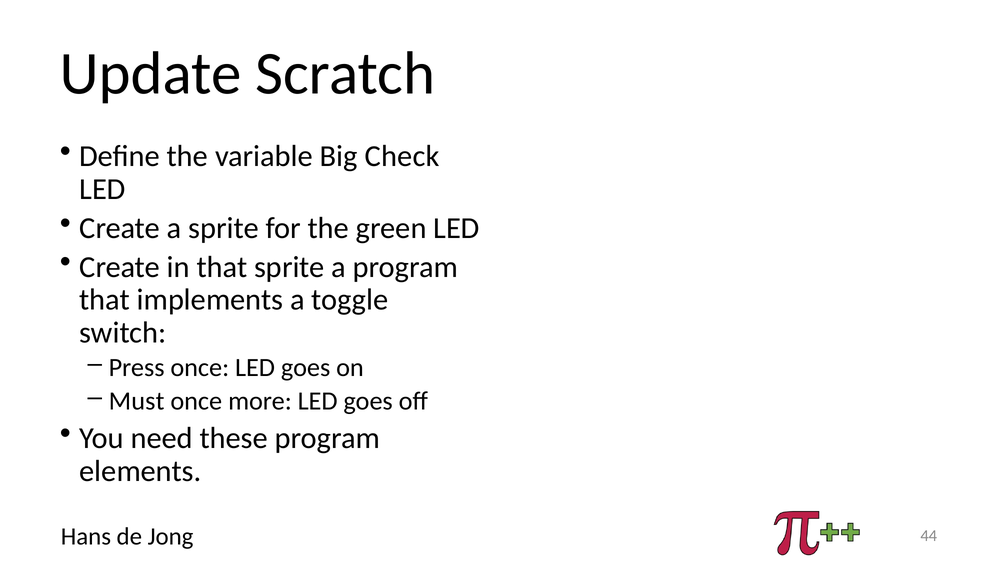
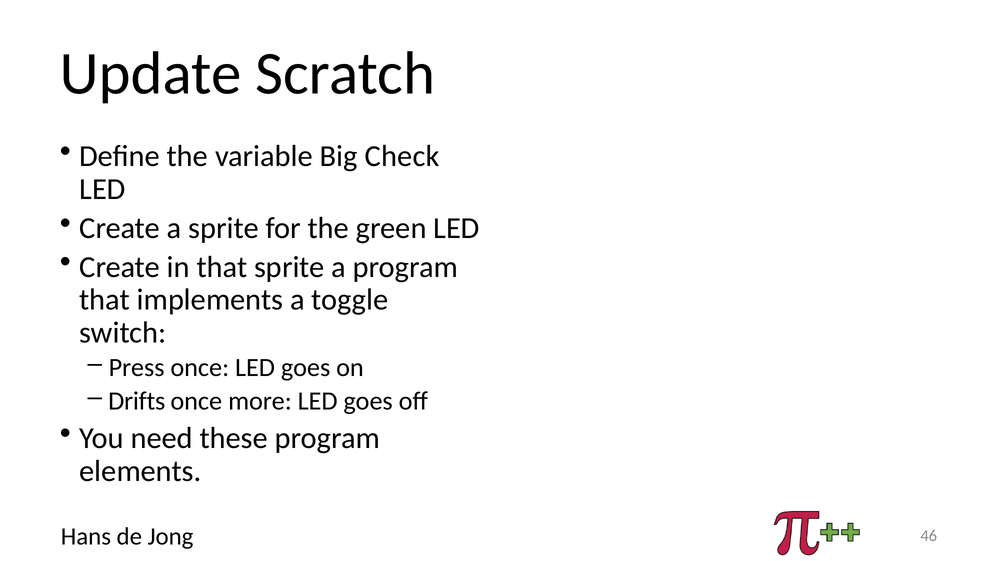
Must: Must -> Drifts (137, 401)
44: 44 -> 46 (929, 536)
